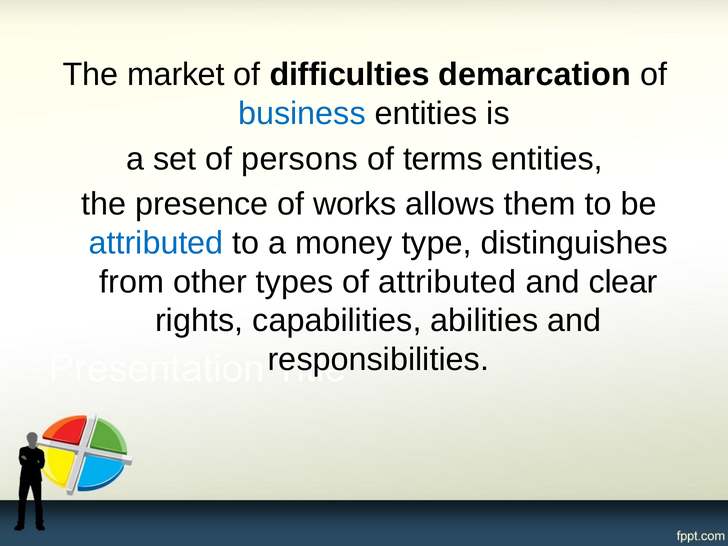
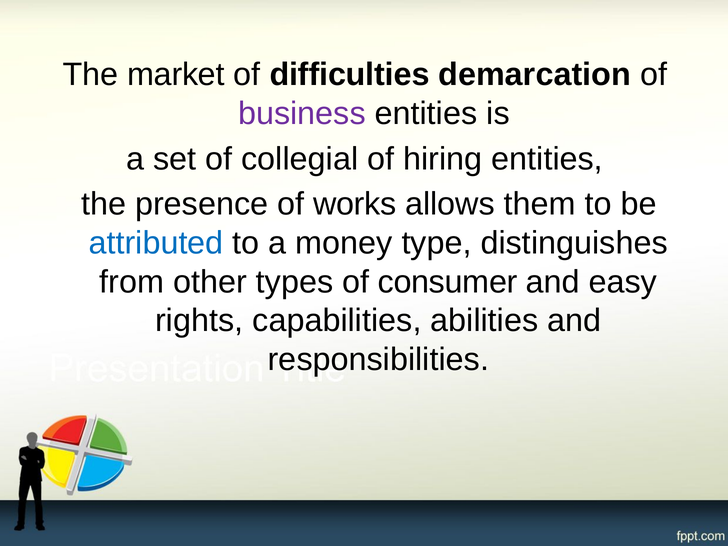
business colour: blue -> purple (302, 114)
persons: persons -> collegial (300, 159)
terms: terms -> hiring (443, 159)
of attributed: attributed -> consumer (448, 282)
clear: clear -> easy (623, 282)
